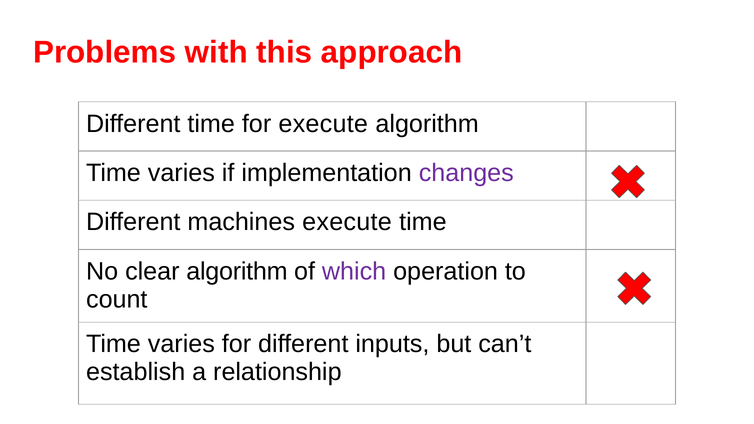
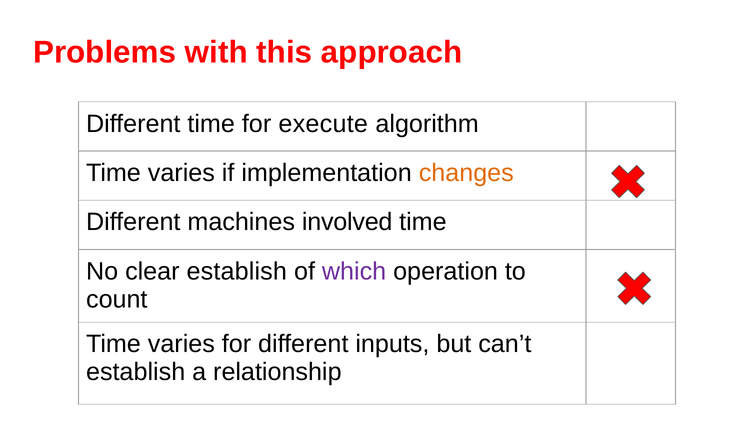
changes colour: purple -> orange (466, 173)
machines execute: execute -> involved (347, 222)
clear algorithm: algorithm -> establish (237, 272)
